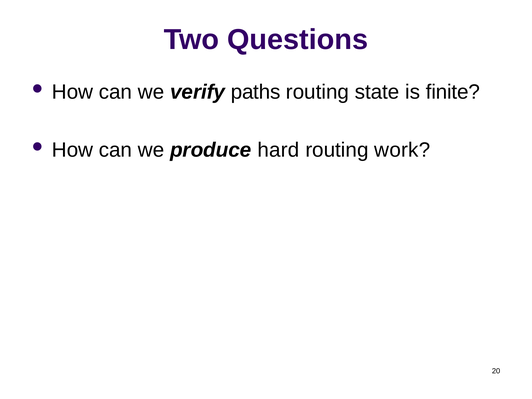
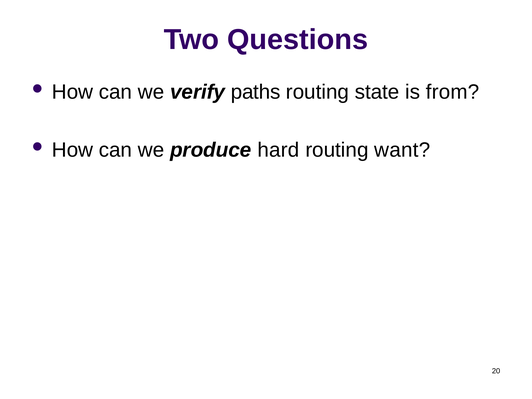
finite: finite -> from (453, 92)
work: work -> want (402, 150)
